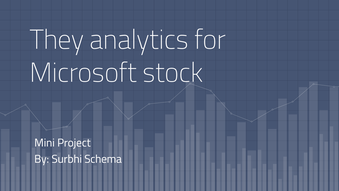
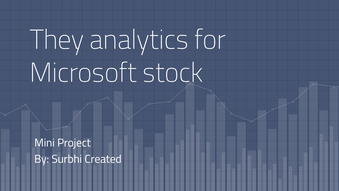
Schema: Schema -> Created (103, 159)
